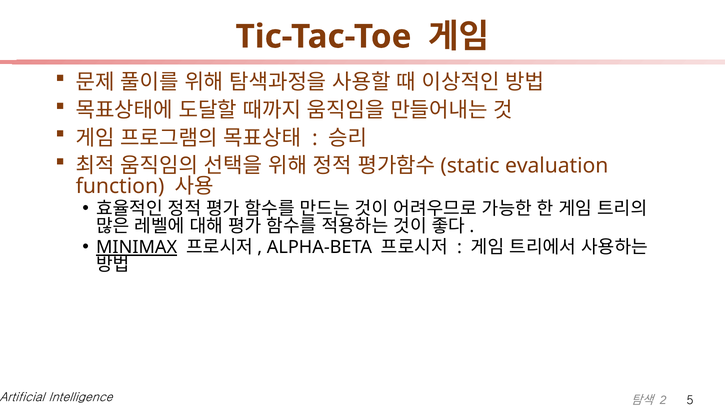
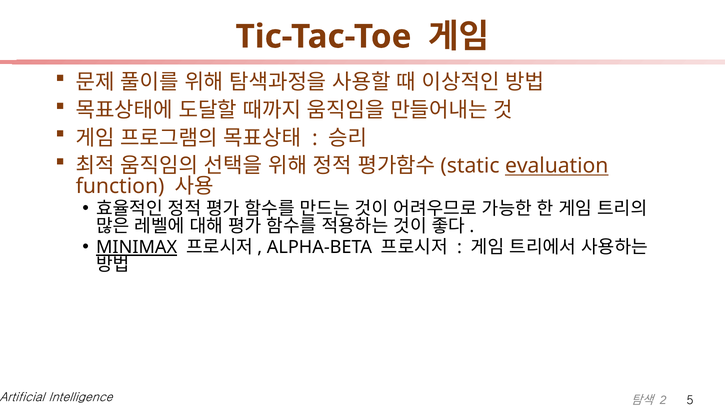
evaluation underline: none -> present (557, 166)
